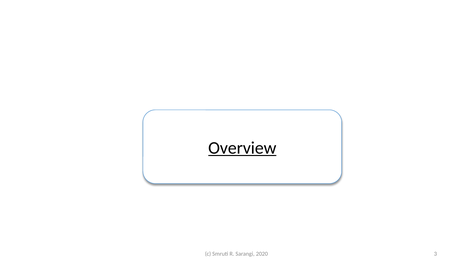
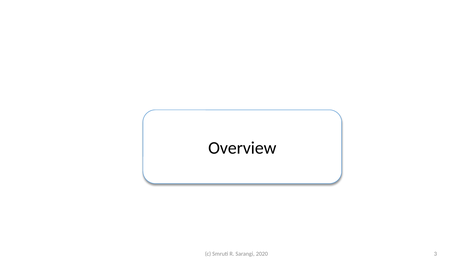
Overview underline: present -> none (242, 148)
